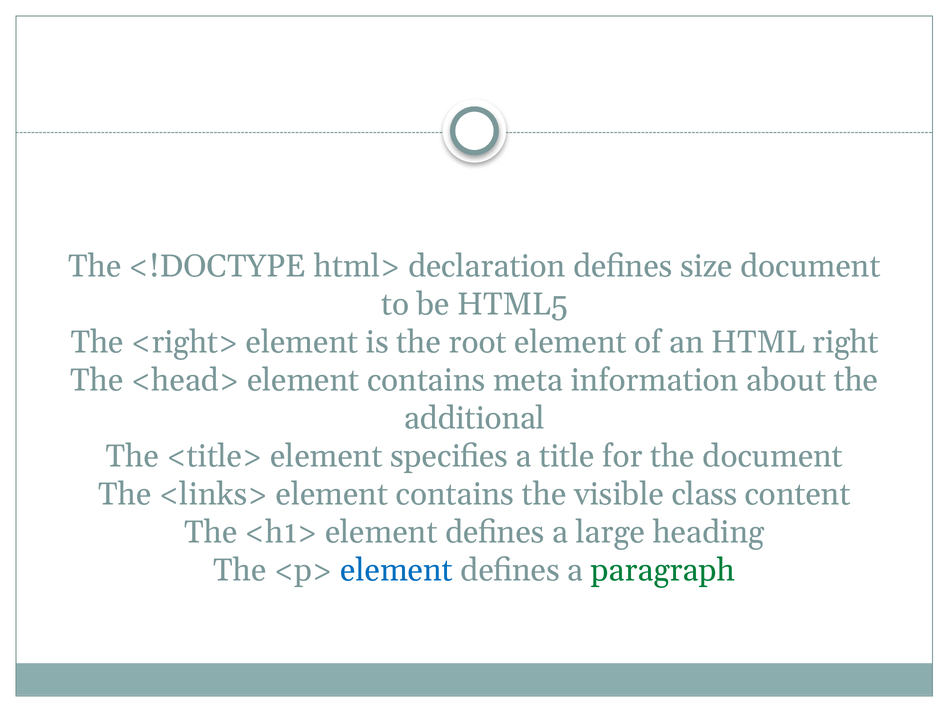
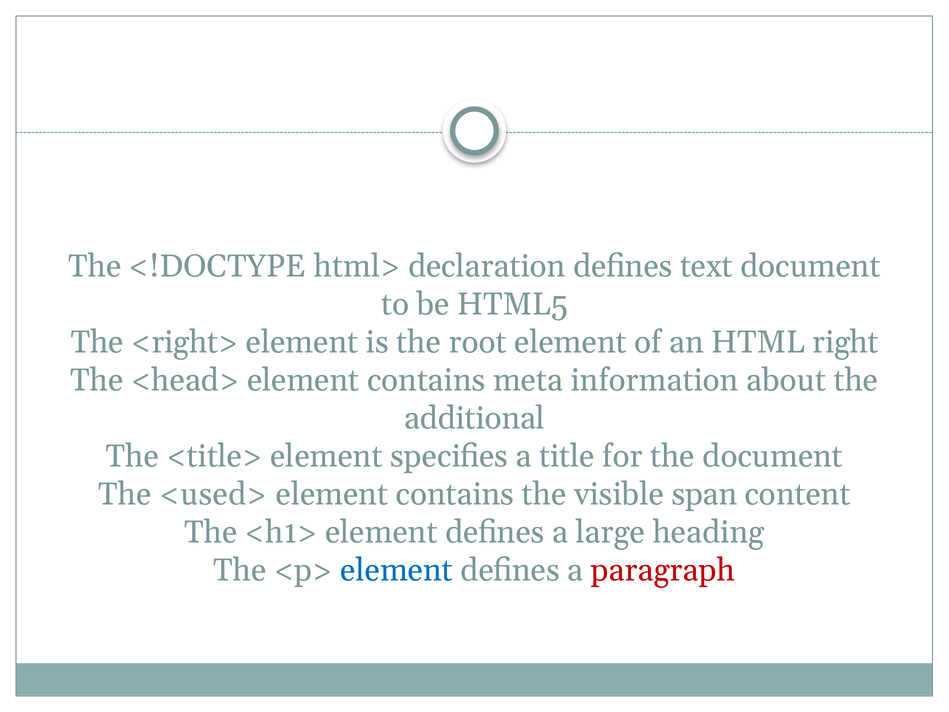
size: size -> text (706, 266)
<links>: <links> -> <used> (213, 494)
class: class -> span (704, 494)
paragraph colour: green -> red (663, 570)
